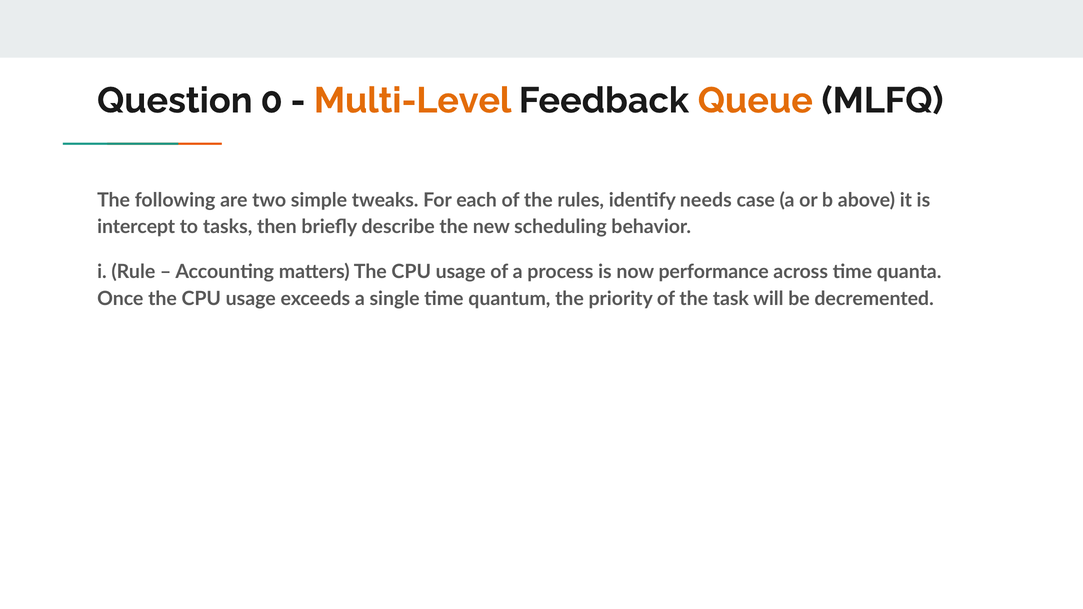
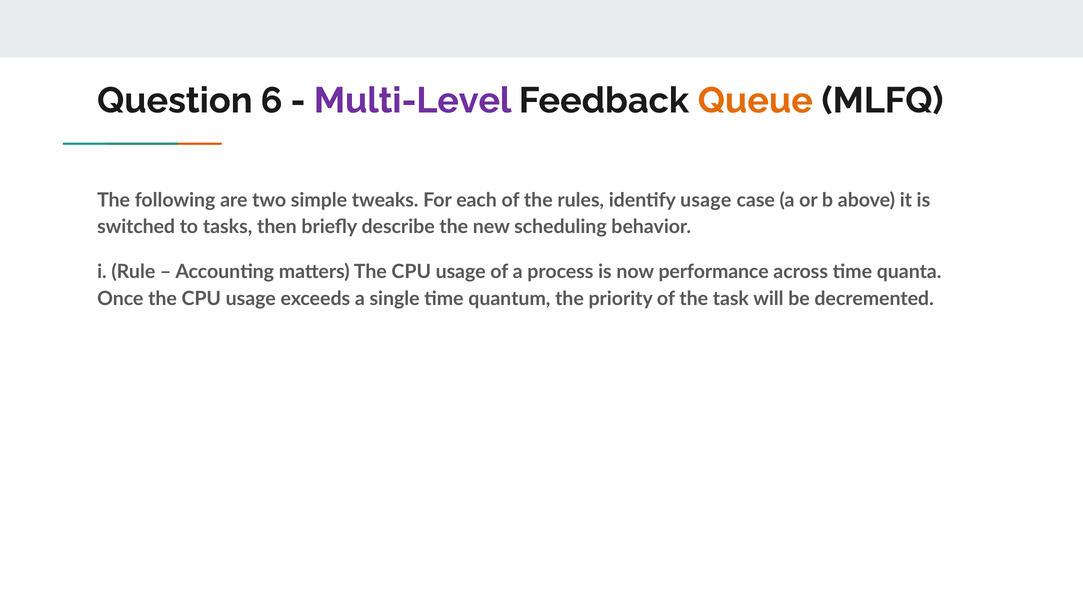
0: 0 -> 6 (272, 101)
Multi-Level colour: orange -> purple (413, 101)
identify needs: needs -> usage (706, 200)
intercept: intercept -> switched (136, 227)
